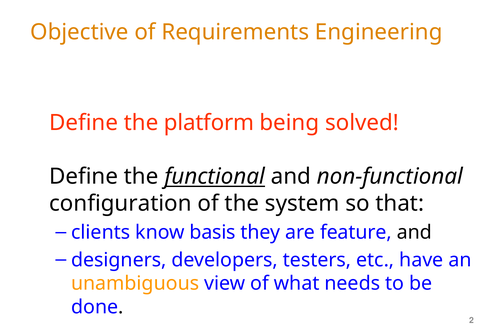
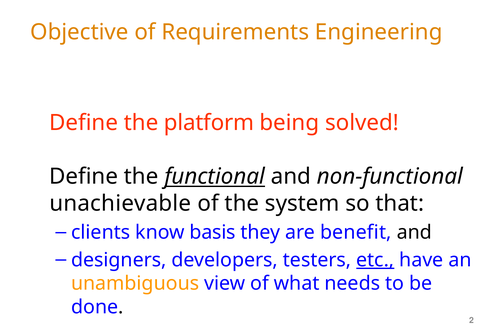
configuration: configuration -> unachievable (120, 203)
feature: feature -> benefit (356, 232)
etc underline: none -> present (375, 260)
